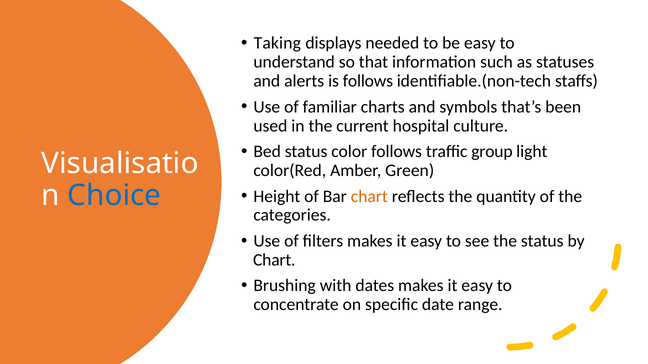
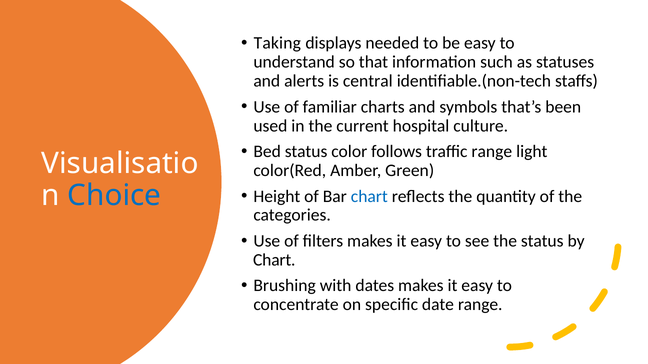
is follows: follows -> central (368, 81)
traffic group: group -> range (492, 152)
chart colour: orange -> blue (369, 197)
